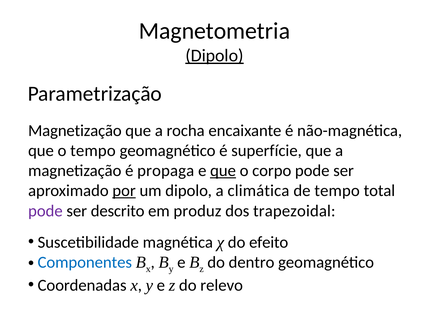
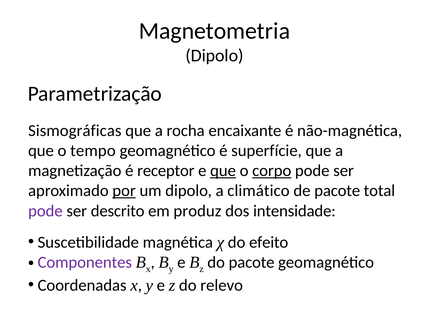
Dipolo underline: present -> none (214, 56)
Magnetização: Magnetização -> Sismográficas (75, 131)
propaga: propaga -> receptor (166, 171)
corpo underline: none -> present (272, 171)
climática: climática -> climático (258, 191)
de tempo: tempo -> pacote (337, 191)
trapezoidal: trapezoidal -> intensidade (294, 211)
Componentes colour: blue -> purple (85, 262)
do dentro: dentro -> pacote (252, 262)
